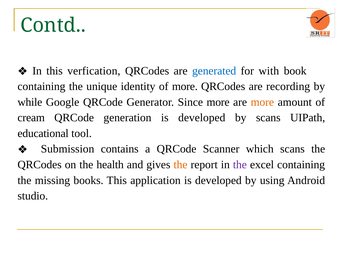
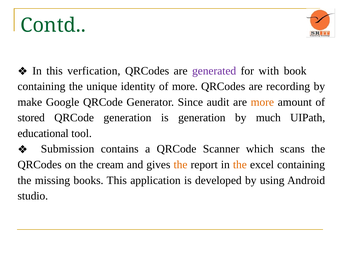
generated colour: blue -> purple (214, 71)
while: while -> make (30, 102)
Since more: more -> audit (218, 102)
cream: cream -> stored (31, 118)
generation is developed: developed -> generation (202, 118)
by scans: scans -> much (268, 118)
health: health -> cream (110, 165)
the colour: purple -> orange (240, 165)
